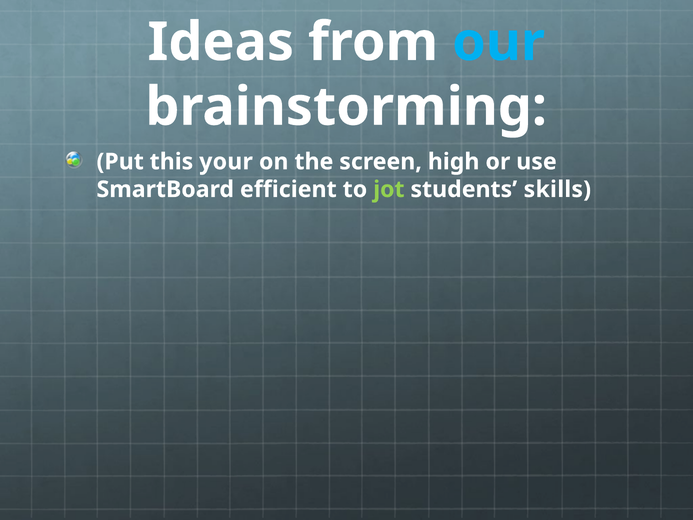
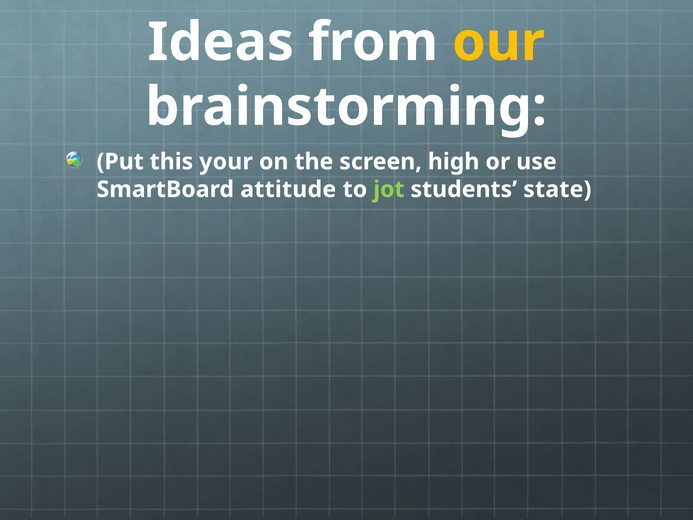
our colour: light blue -> yellow (499, 42)
efficient: efficient -> attitude (288, 189)
skills: skills -> state (557, 189)
